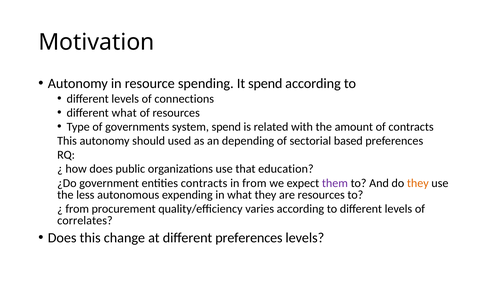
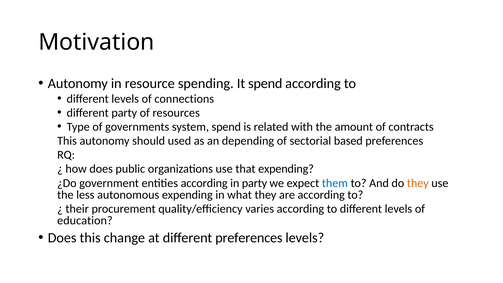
different what: what -> party (124, 113)
that education: education -> expending (286, 169)
entities contracts: contracts -> according (204, 183)
in from: from -> party (254, 183)
them colour: purple -> blue (335, 183)
are resources: resources -> according (321, 195)
from: from -> their (77, 209)
correlates: correlates -> education (85, 220)
